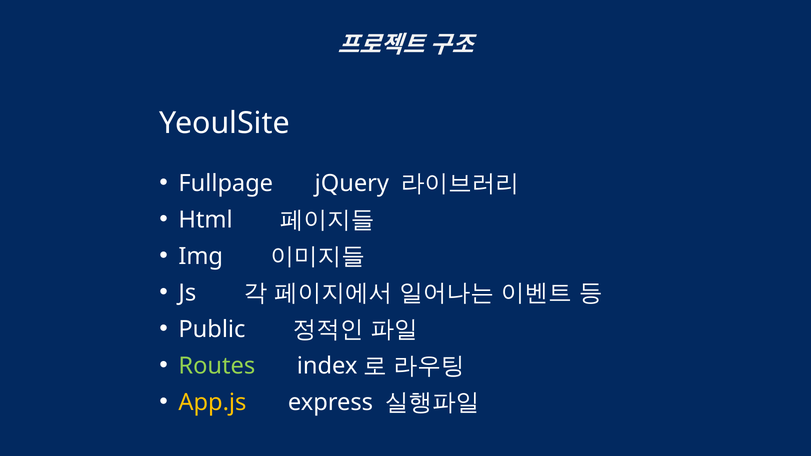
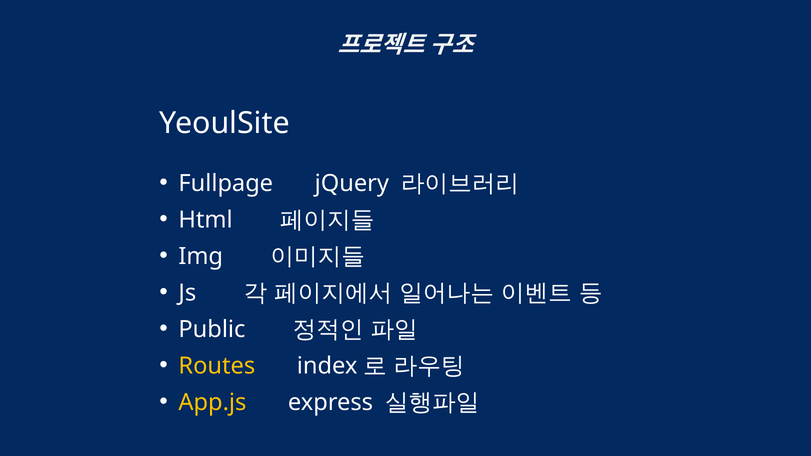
Routes colour: light green -> yellow (217, 366)
